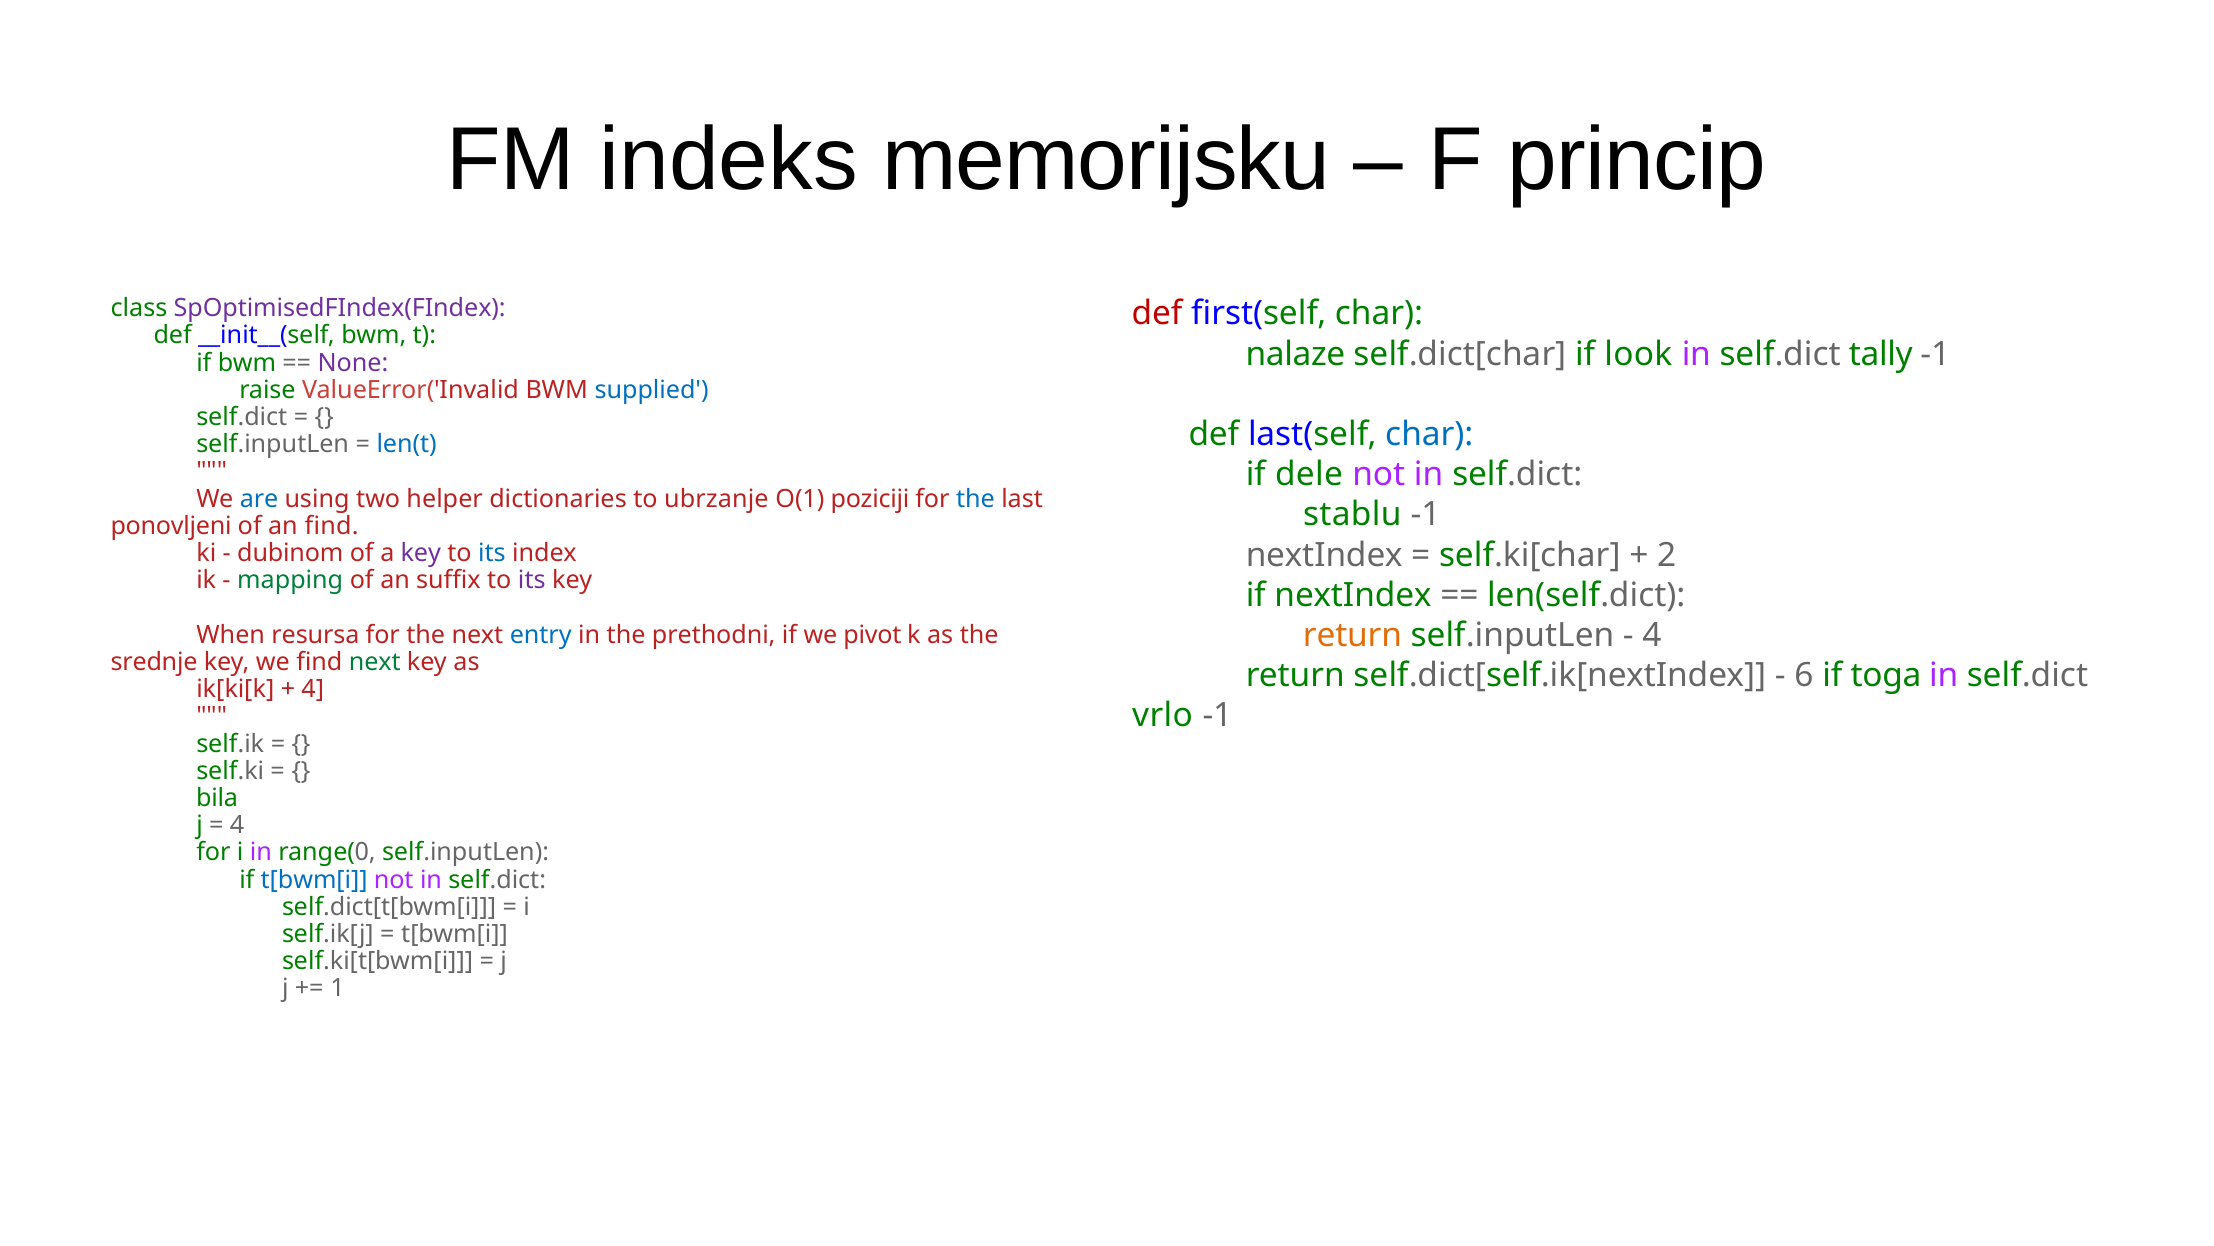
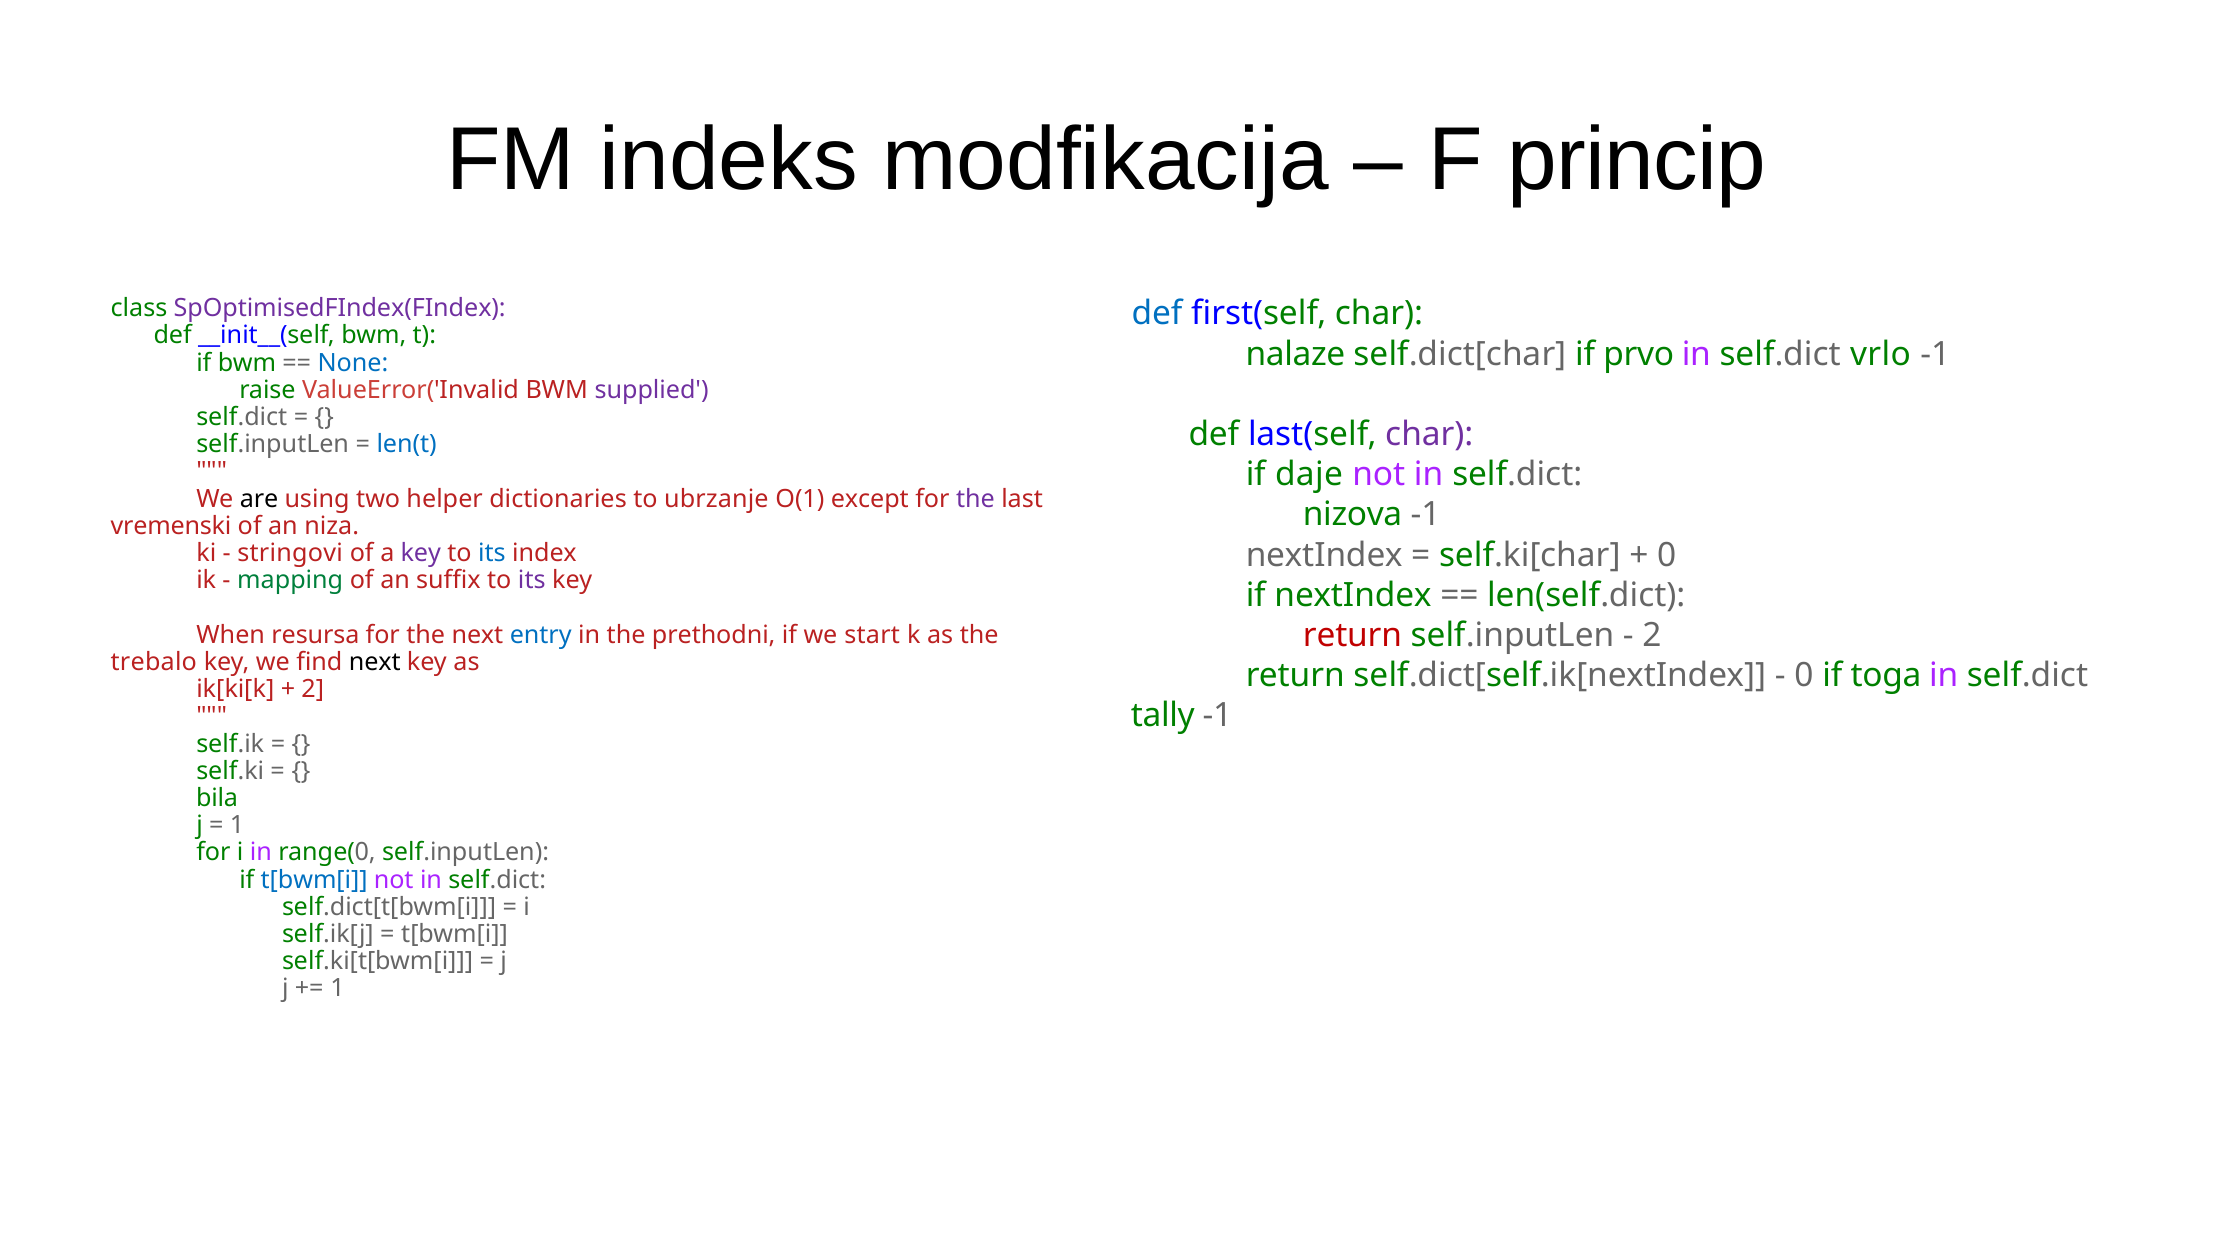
memorijsku: memorijsku -> modfikacija (1106, 160)
def colour: red -> blue (1157, 314)
look: look -> prvo (1639, 354)
tally: tally -> vrlo (1880, 354)
None colour: purple -> blue (353, 363)
supplied colour: blue -> purple (652, 390)
char colour: blue -> purple (1429, 434)
dele: dele -> daje (1309, 474)
are colour: blue -> black (259, 499)
poziciji: poziciji -> except (870, 499)
the colour: blue -> purple (975, 499)
stablu: stablu -> nizova (1353, 515)
ponovljeni: ponovljeni -> vremenski (171, 526)
an find: find -> niza (332, 526)
2: 2 -> 0 (1667, 555)
dubinom: dubinom -> stringovi (290, 553)
return colour: orange -> red (1352, 635)
4: 4 -> 2 (1652, 635)
pivot: pivot -> start (872, 635)
srednje: srednje -> trebalo (154, 662)
next colour: green -> black (375, 662)
6: 6 -> 0 (1804, 675)
4: 4 -> 2 (313, 689)
vrlo: vrlo -> tally (1163, 715)
4: 4 -> 1 (237, 825)
